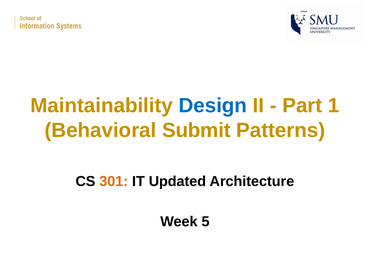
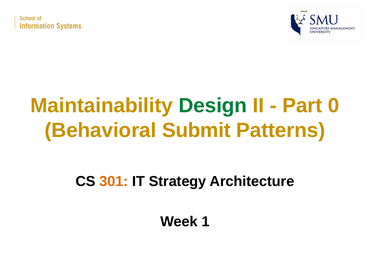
Design colour: blue -> green (213, 105)
1: 1 -> 0 (334, 105)
Updated: Updated -> Strategy (178, 181)
5: 5 -> 1 (206, 221)
